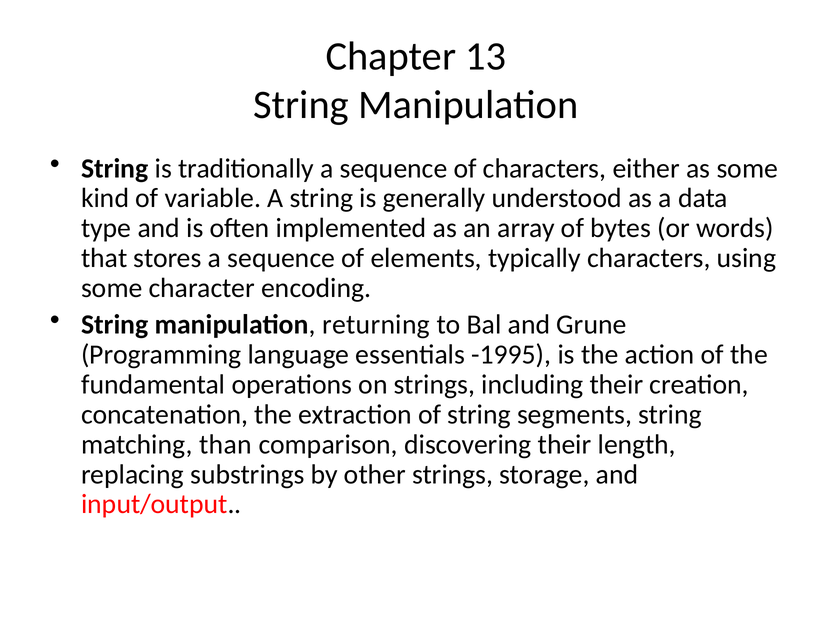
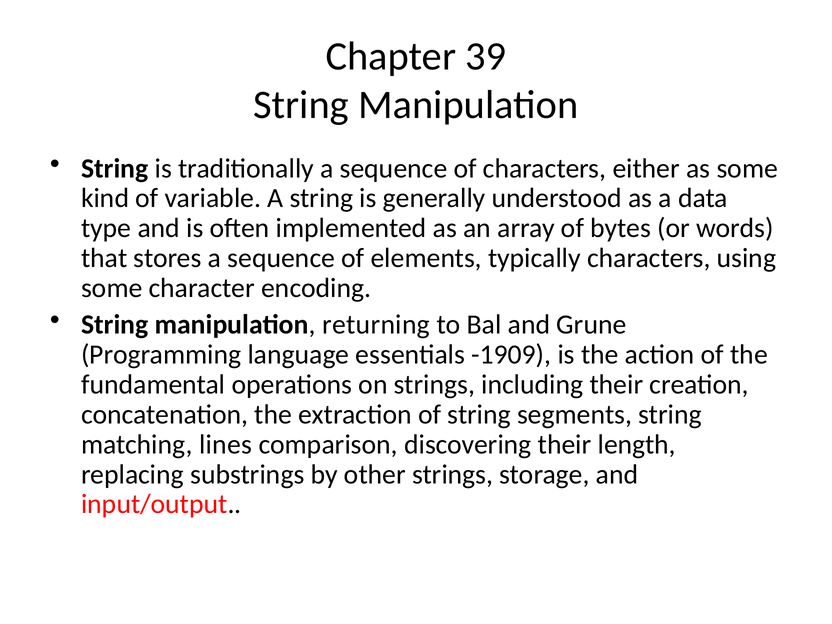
13: 13 -> 39 (486, 56)
-1995: -1995 -> -1909 (511, 355)
than: than -> lines (226, 444)
